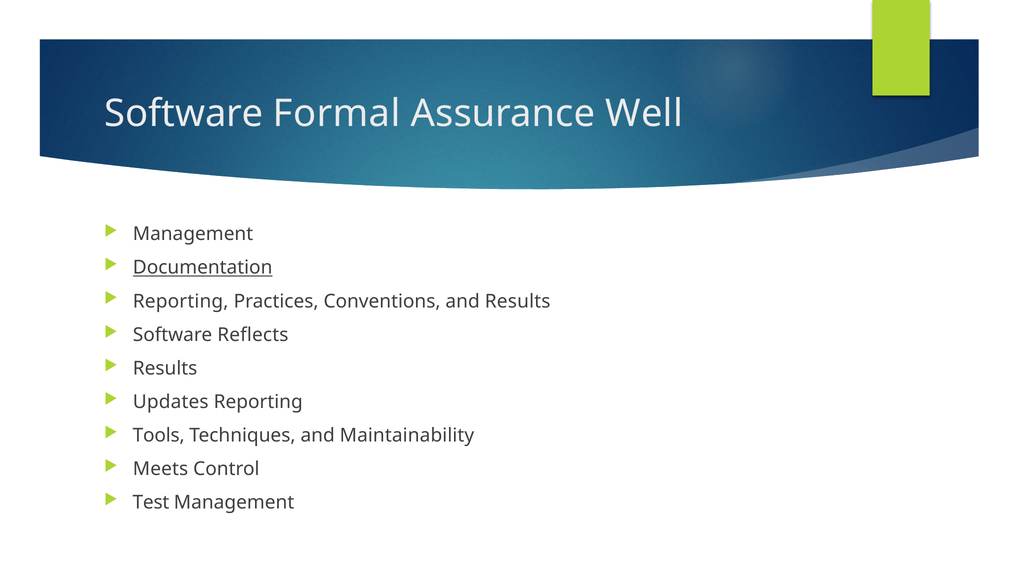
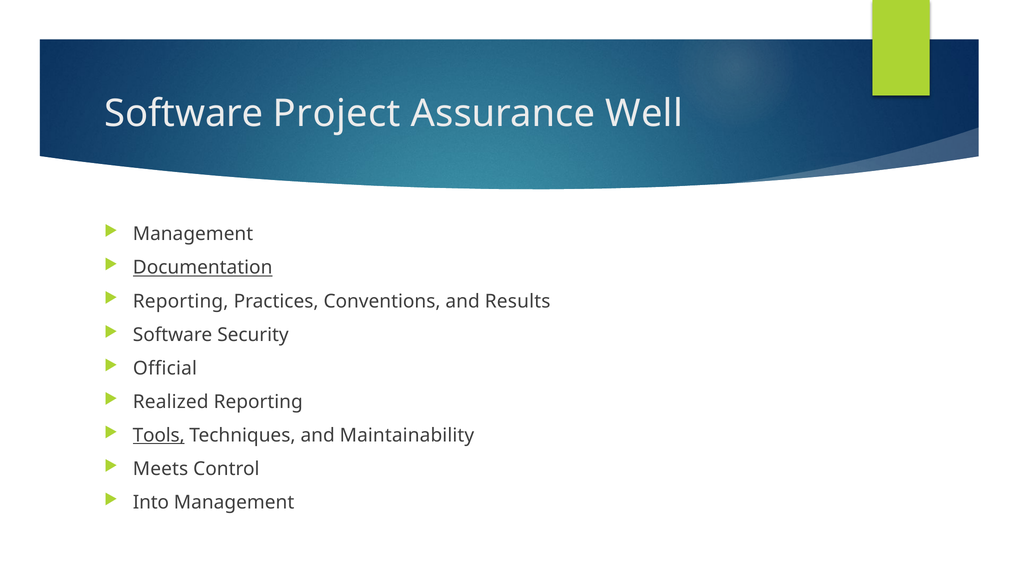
Formal: Formal -> Project (337, 114)
Reflects: Reflects -> Security (253, 335)
Results: Results -> Official (165, 368)
Updates: Updates -> Realized (171, 402)
Tools underline: none -> present (159, 436)
Test: Test -> Into (151, 503)
